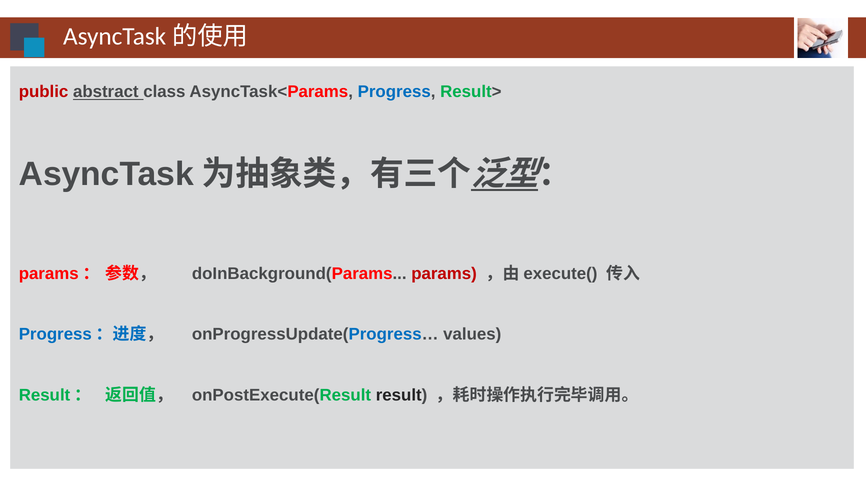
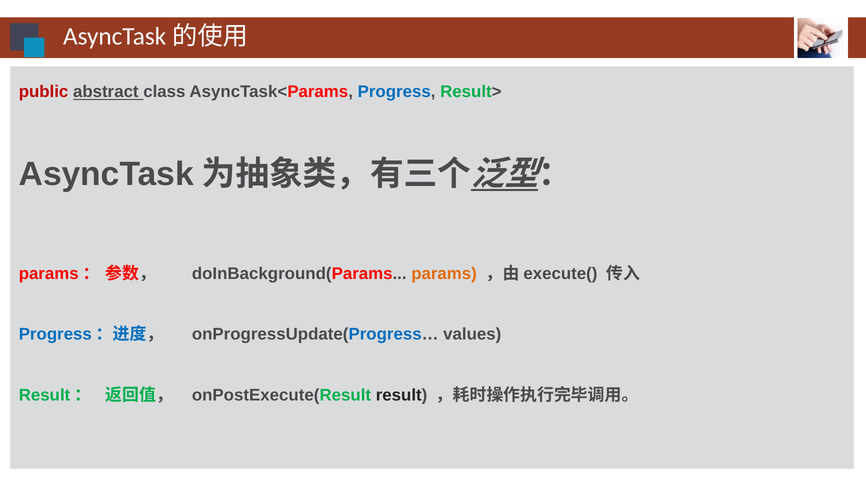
params colour: red -> orange (444, 274)
